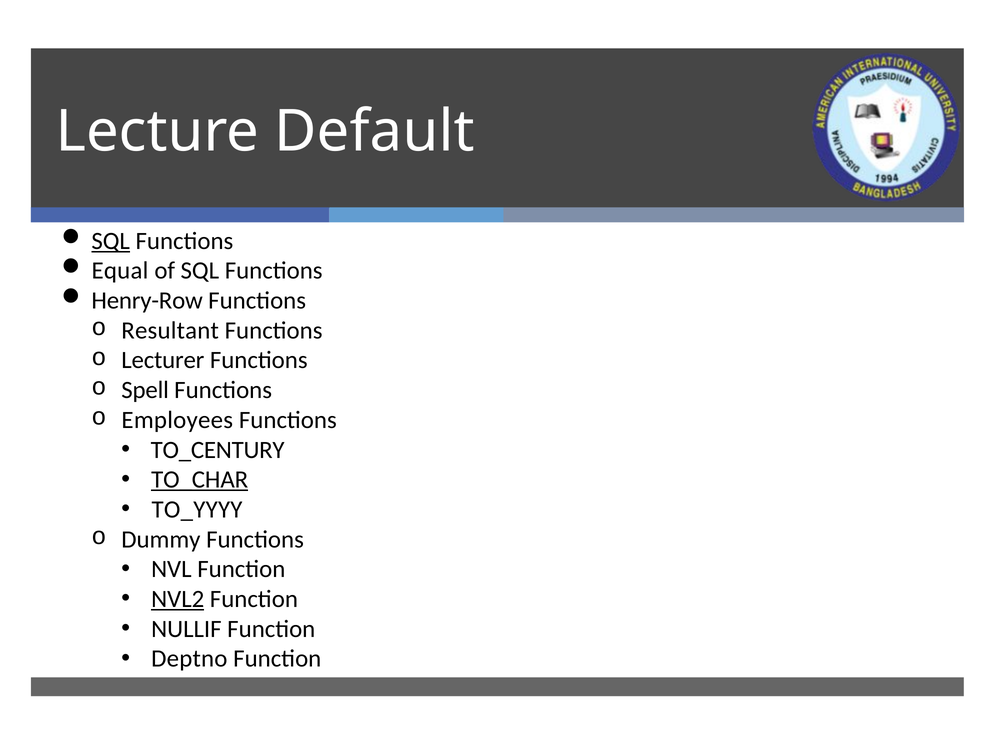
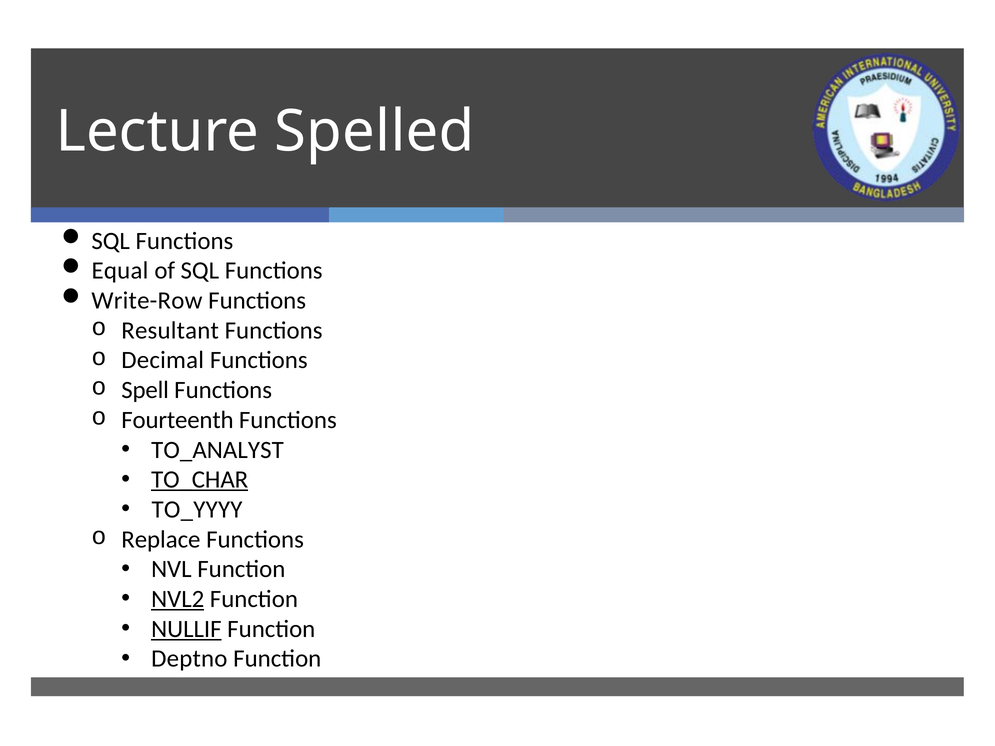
Default: Default -> Spelled (374, 132)
SQL underline: present -> none (111, 241)
Henry-Row: Henry-Row -> Write-Row (147, 301)
Lecturer: Lecturer -> Decimal (163, 360)
Employees: Employees -> Fourteenth (177, 420)
TO_CENTURY: TO_CENTURY -> TO_ANALYST (217, 450)
Dummy: Dummy -> Replace (161, 540)
NULLIF underline: none -> present (186, 629)
